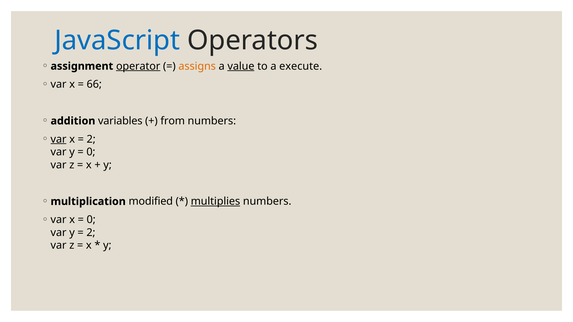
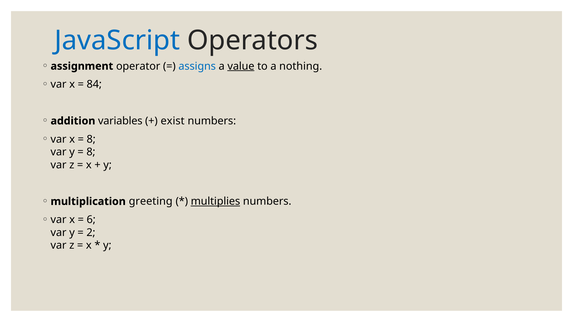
operator underline: present -> none (138, 66)
assigns colour: orange -> blue (197, 66)
execute: execute -> nothing (301, 66)
66: 66 -> 84 (94, 84)
from: from -> exist (173, 121)
var underline: present -> none (59, 139)
2: 2 -> 8 (91, 139)
0: 0 -> 8 (91, 152)
modified: modified -> greeting (151, 202)
0: 0 -> 6 (91, 220)
